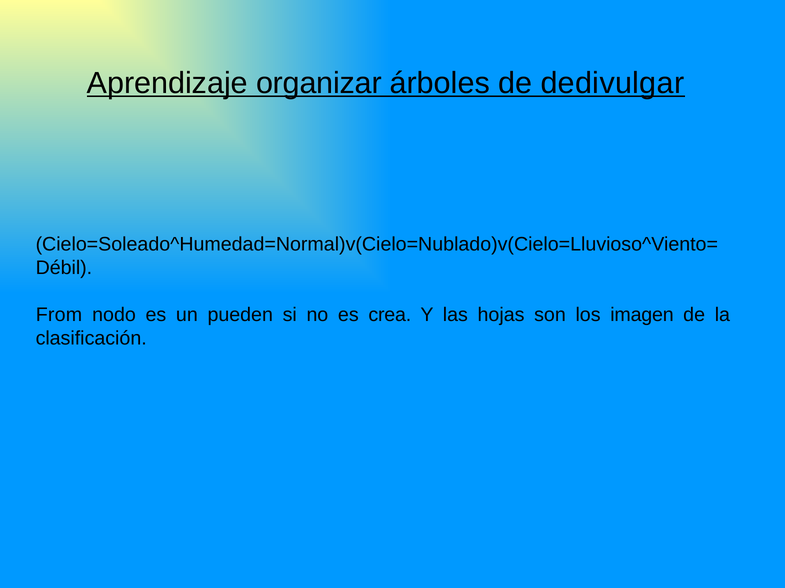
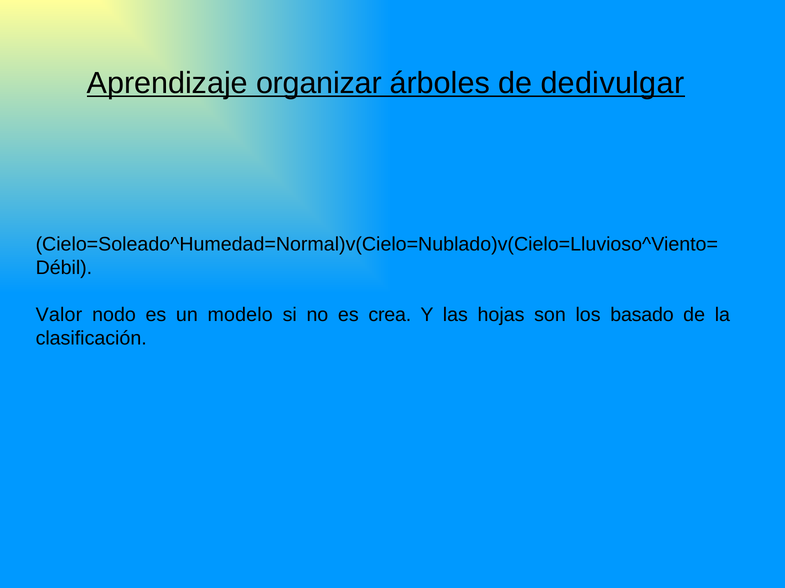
From: From -> Valor (59, 315)
pueden: pueden -> modelo (240, 315)
imagen: imagen -> basado (642, 315)
